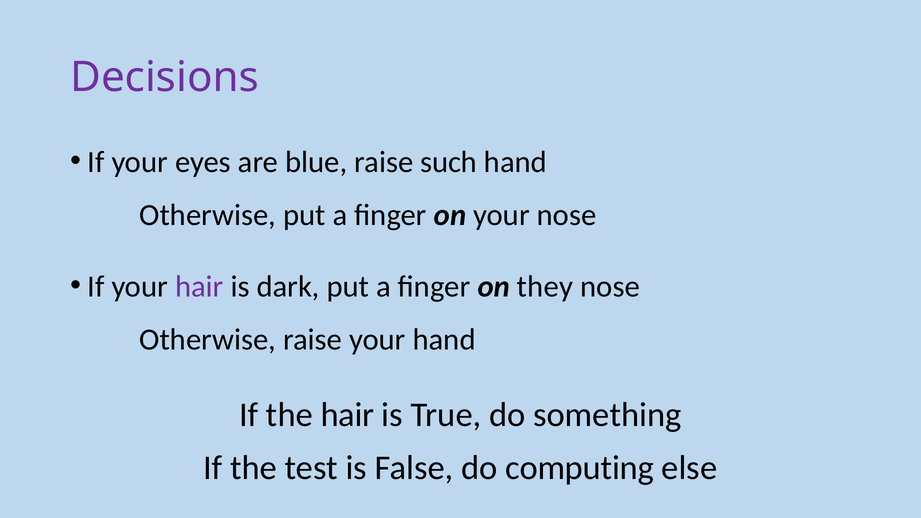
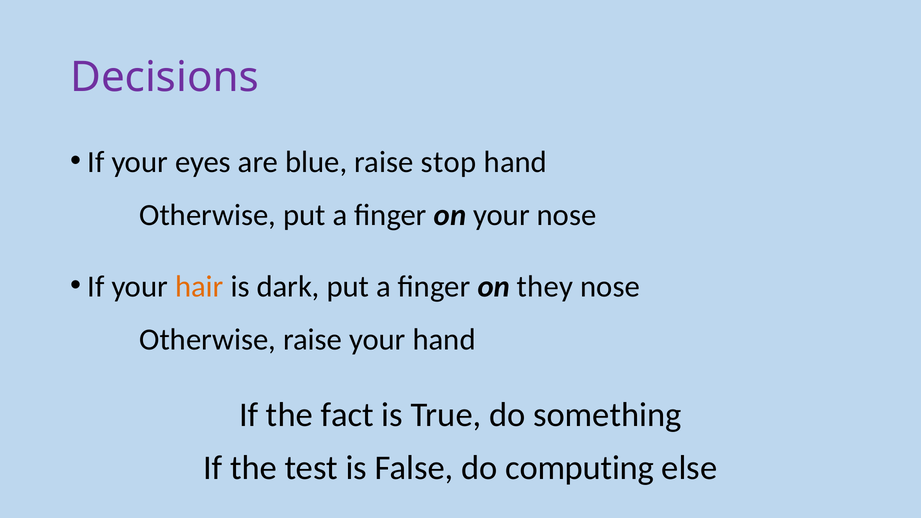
such: such -> stop (448, 162)
hair colour: purple -> orange (199, 286)
the hair: hair -> fact (347, 415)
